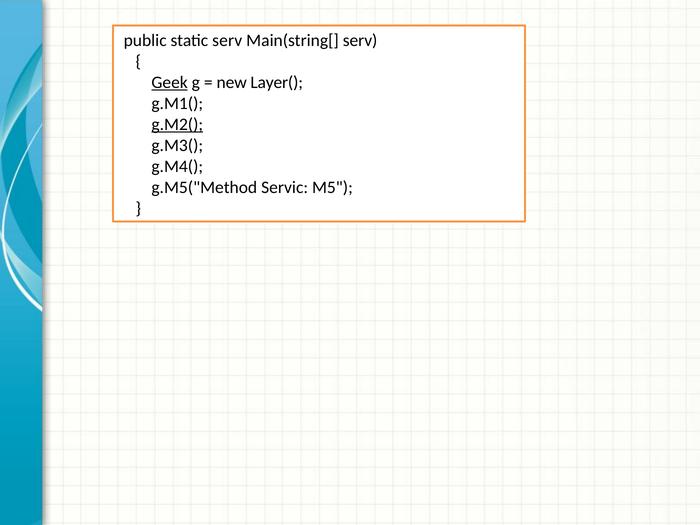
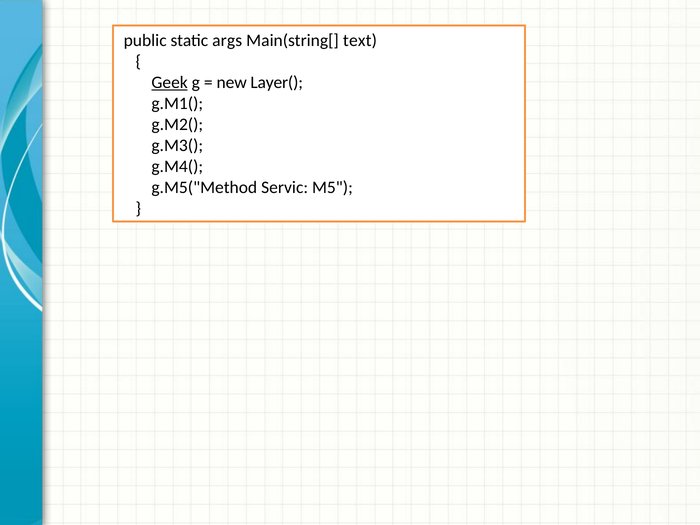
static serv: serv -> args (227, 41)
Main(string[ serv: serv -> text (360, 41)
g.M2( underline: present -> none (177, 125)
